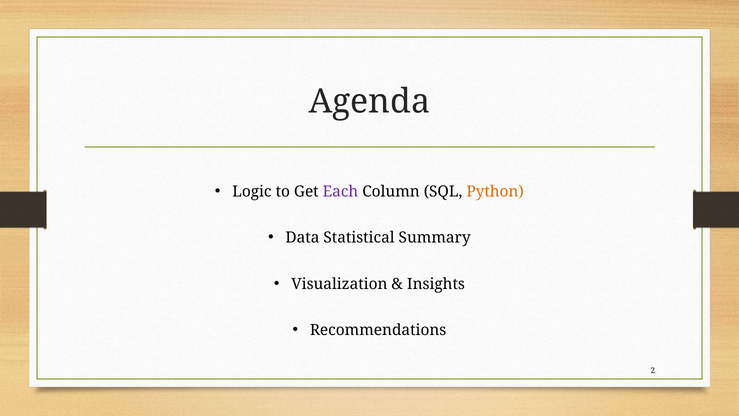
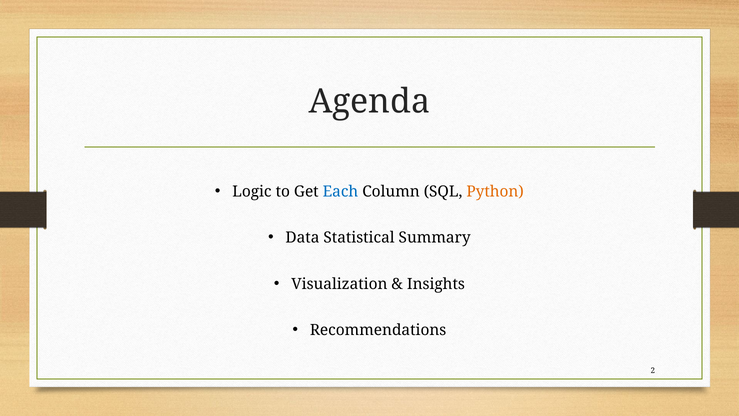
Each colour: purple -> blue (340, 191)
